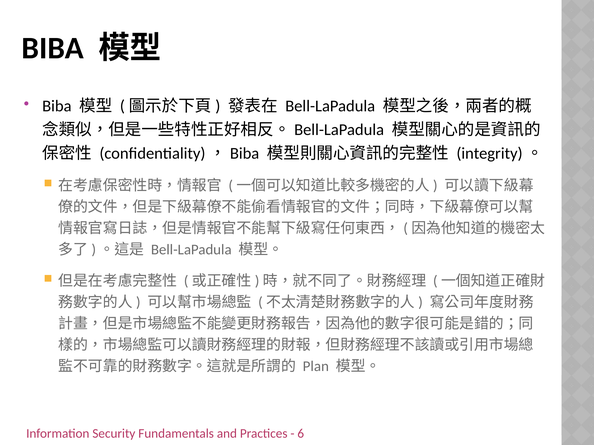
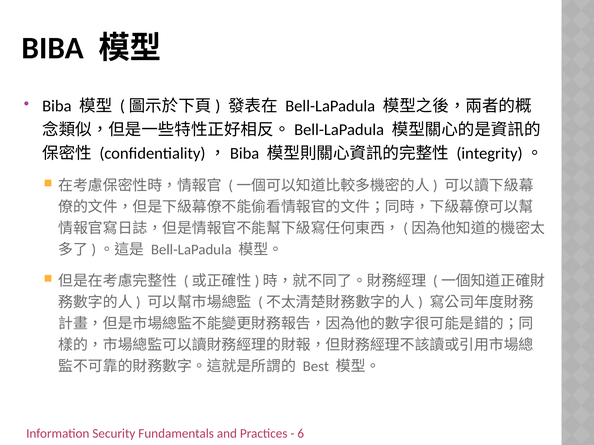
Plan: Plan -> Best (316, 367)
